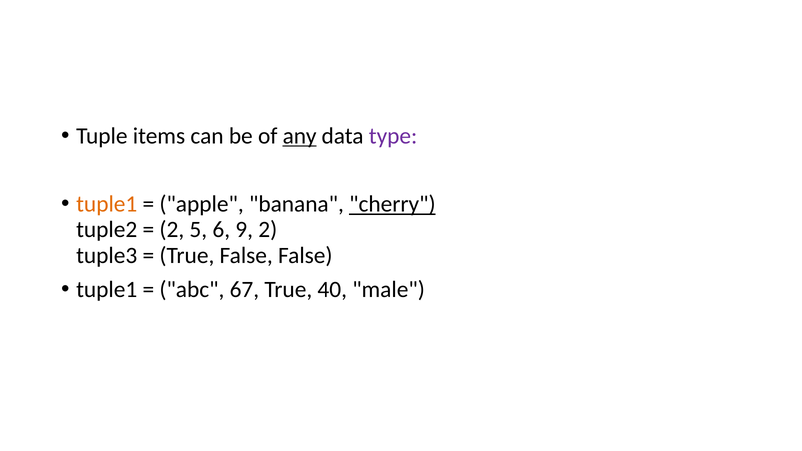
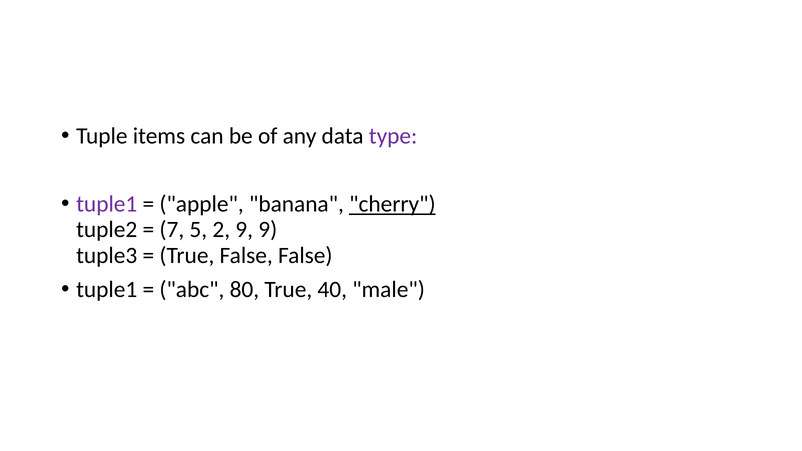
any underline: present -> none (300, 136)
tuple1 colour: orange -> purple (107, 204)
2: 2 -> 7 (172, 230)
6: 6 -> 2 (221, 230)
9 2: 2 -> 9 (268, 230)
67: 67 -> 80 (244, 290)
